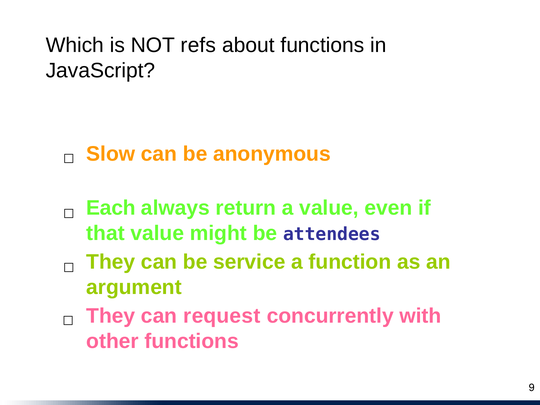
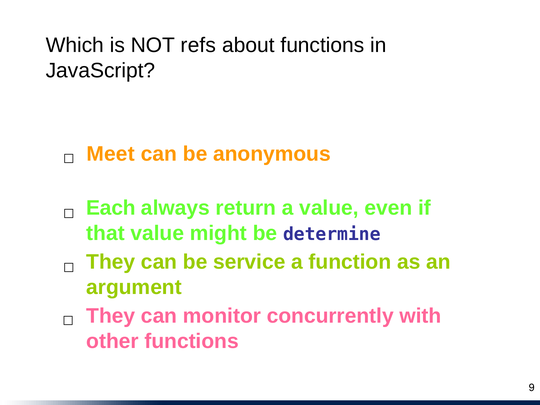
Slow: Slow -> Meet (111, 154)
attendees: attendees -> determine (332, 234)
request: request -> monitor (222, 316)
